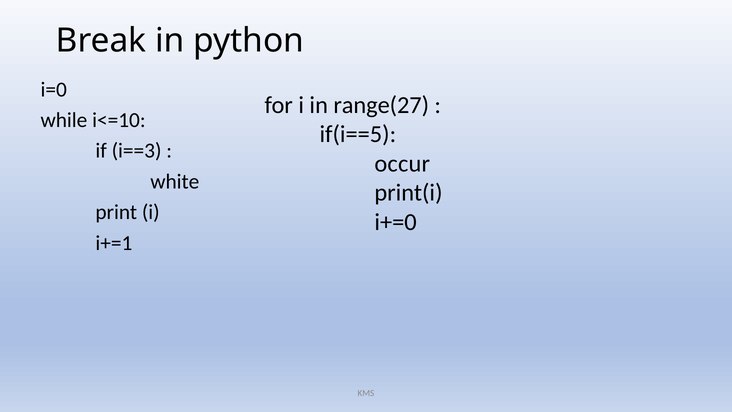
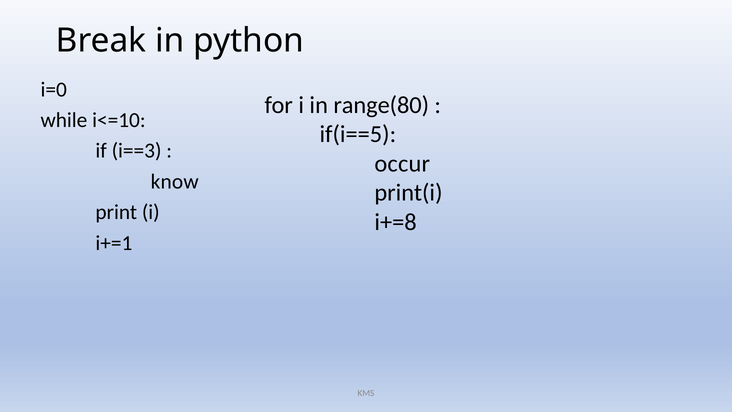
range(27: range(27 -> range(80 (381, 105)
white: white -> know (175, 181)
i+=0: i+=0 -> i+=8 (396, 222)
